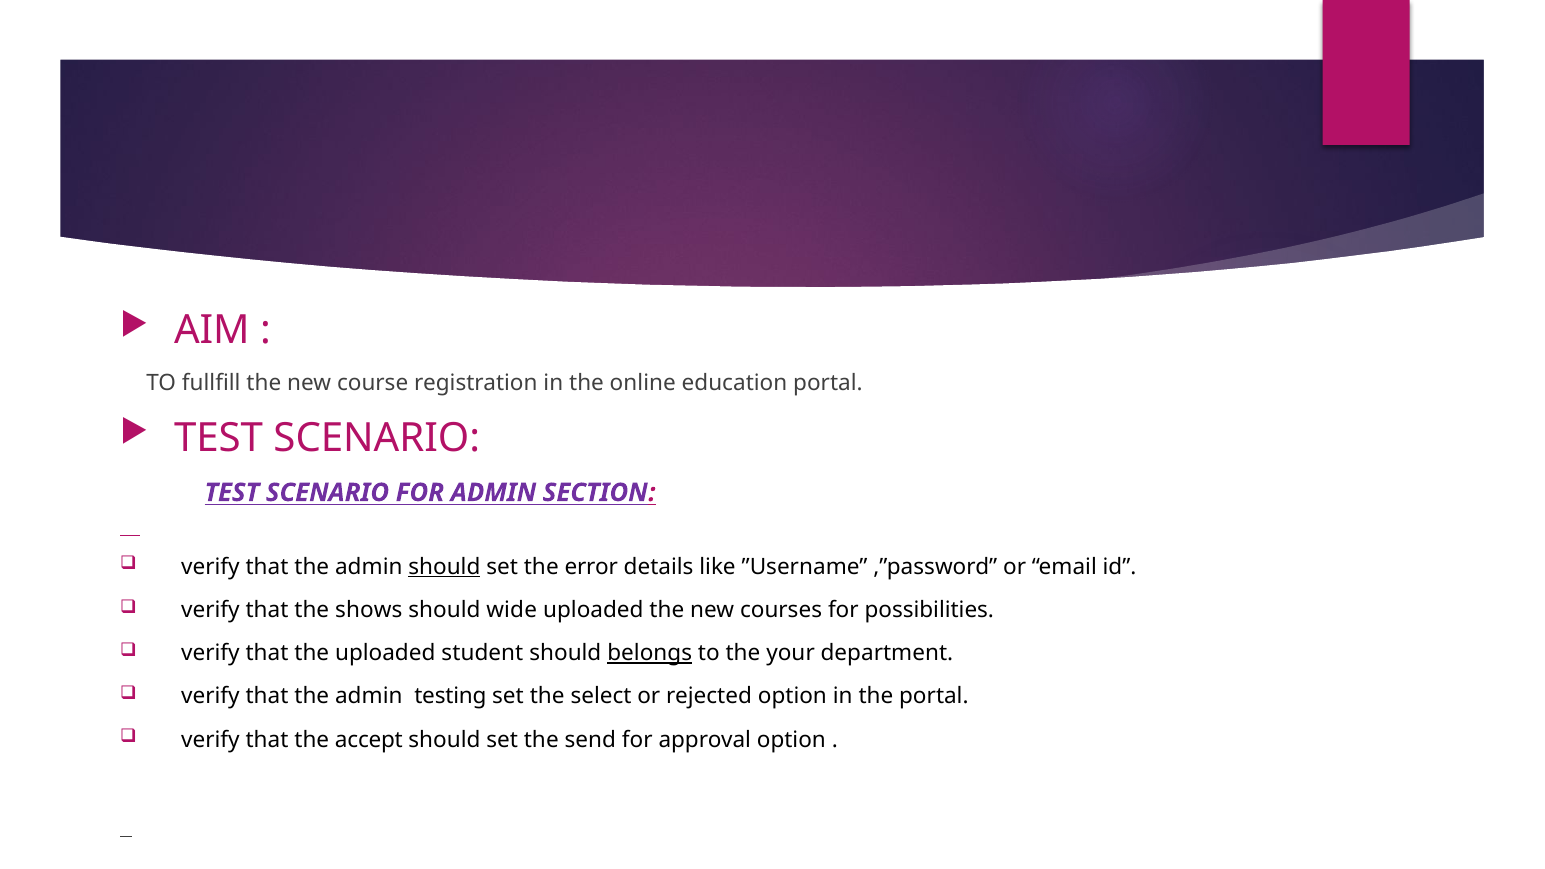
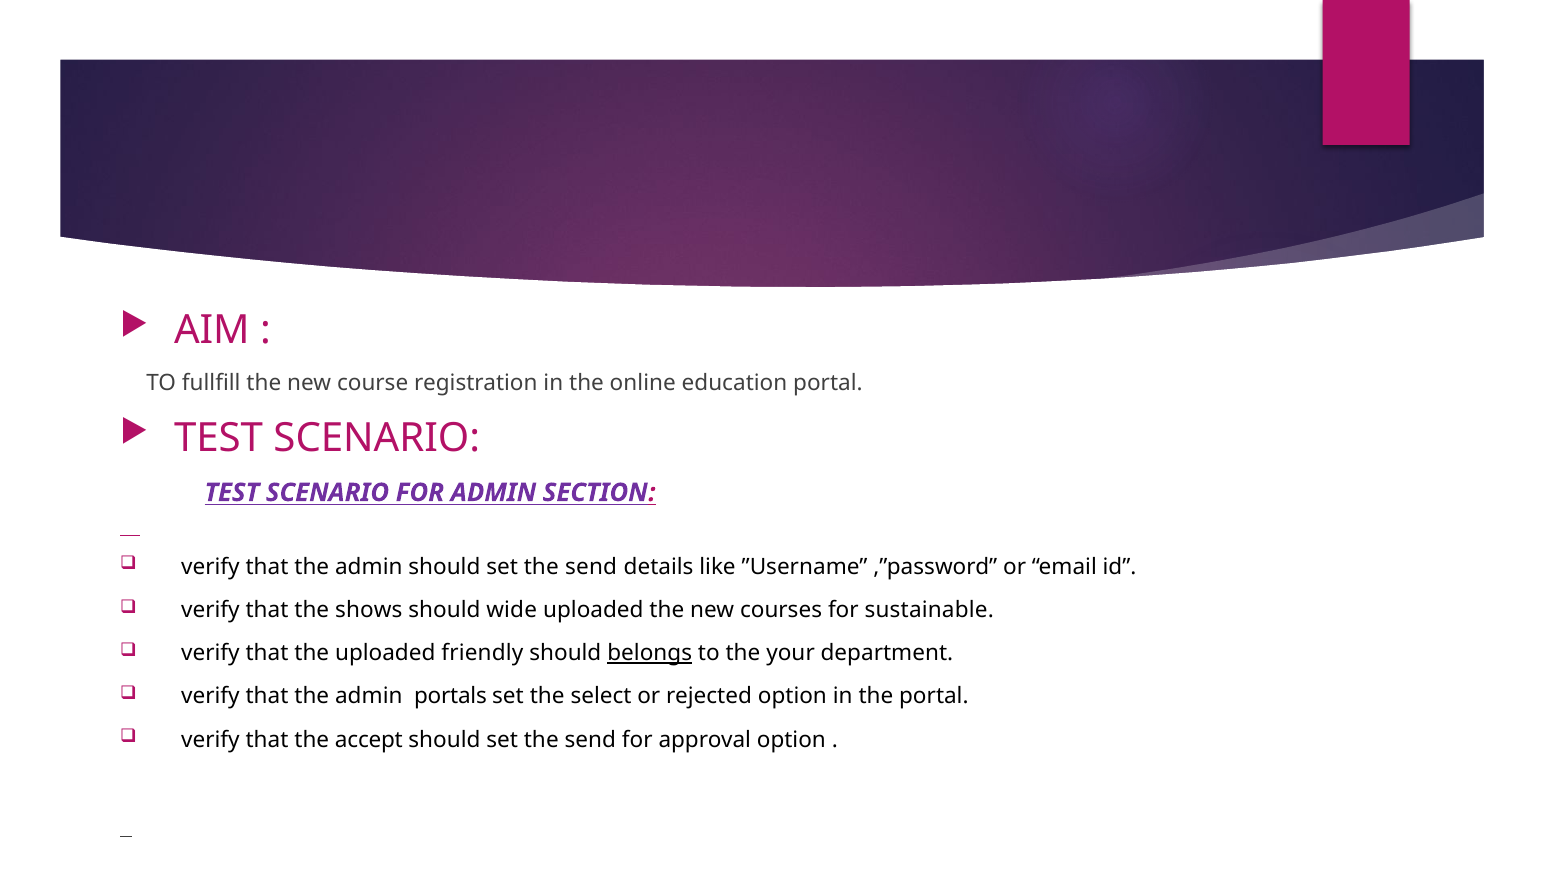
should underline: present -> none (444, 567)
error: error -> send (591, 567)
possibilities: possibilities -> sustainable (929, 610)
student: student -> friendly (482, 653)
testing: testing -> portals (450, 697)
